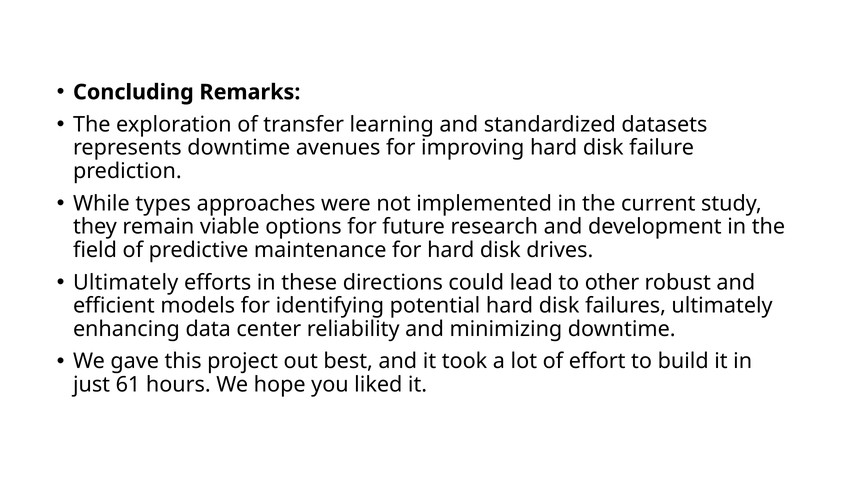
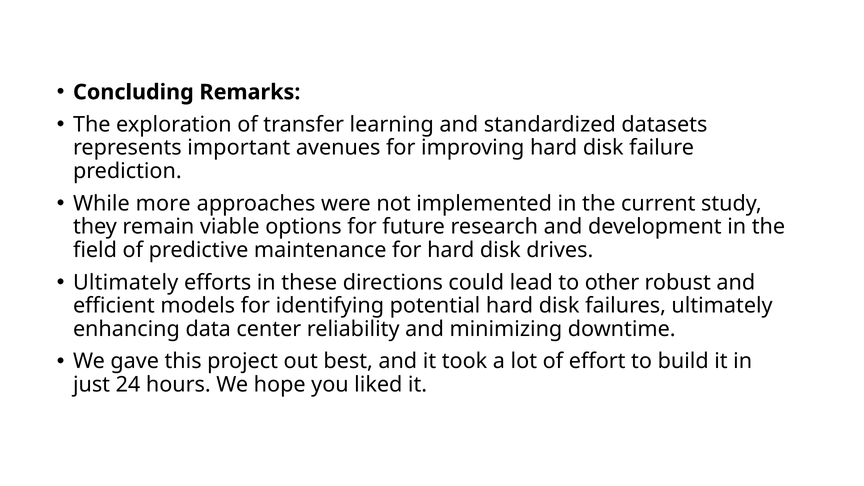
represents downtime: downtime -> important (239, 148)
types: types -> more (163, 203)
61: 61 -> 24 (128, 385)
